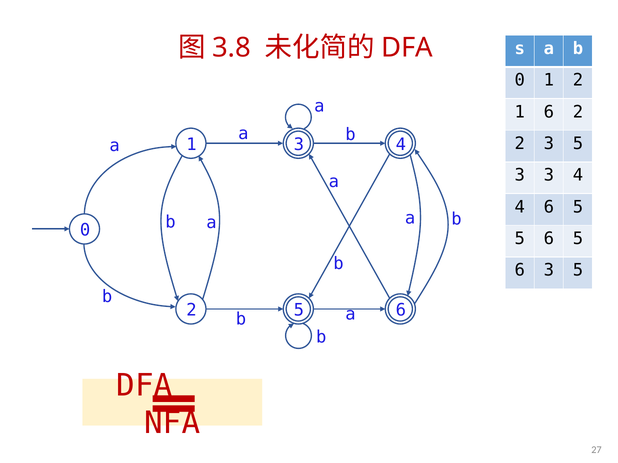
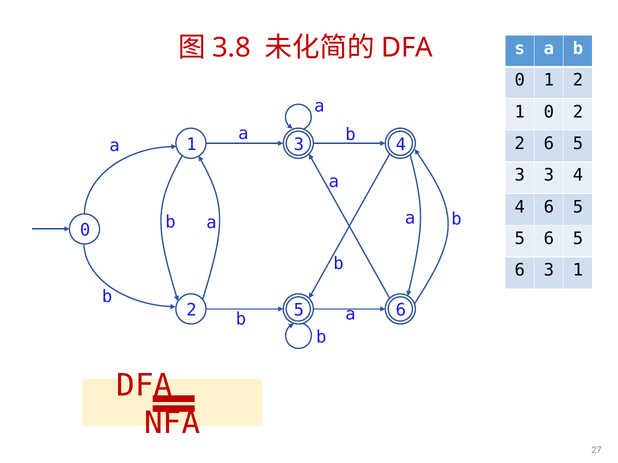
6: 6 -> 0 (549, 112)
2 3: 3 -> 6 (549, 144)
6 3 5: 5 -> 1 (578, 271)
